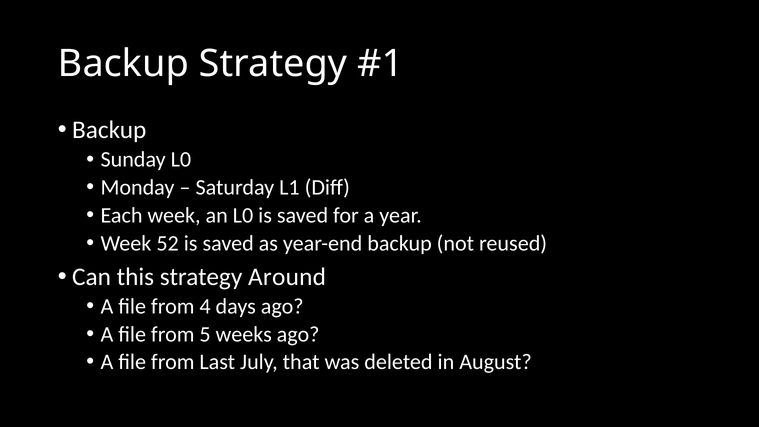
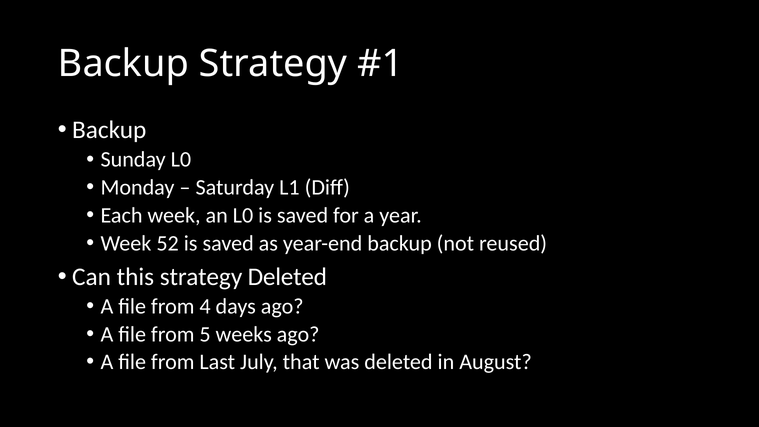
strategy Around: Around -> Deleted (287, 277)
